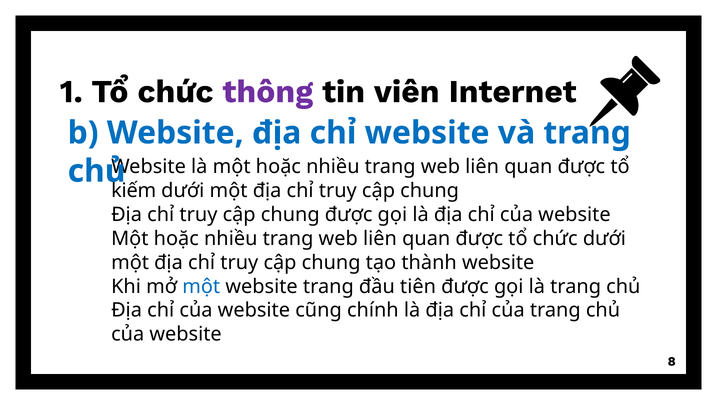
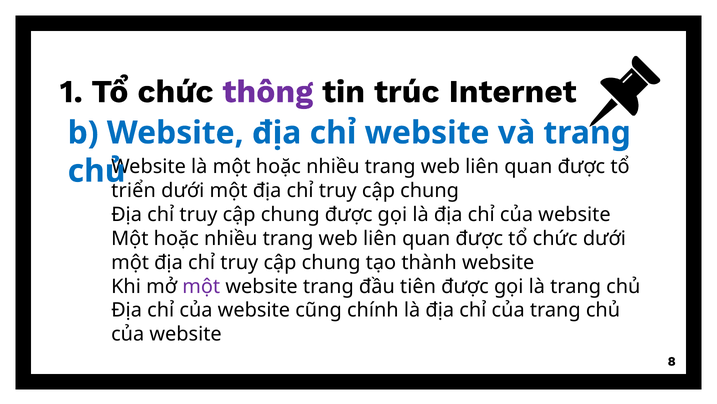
viên: viên -> trúc (407, 91)
kiếm: kiếm -> triển (134, 190)
một colour: blue -> purple (201, 286)
